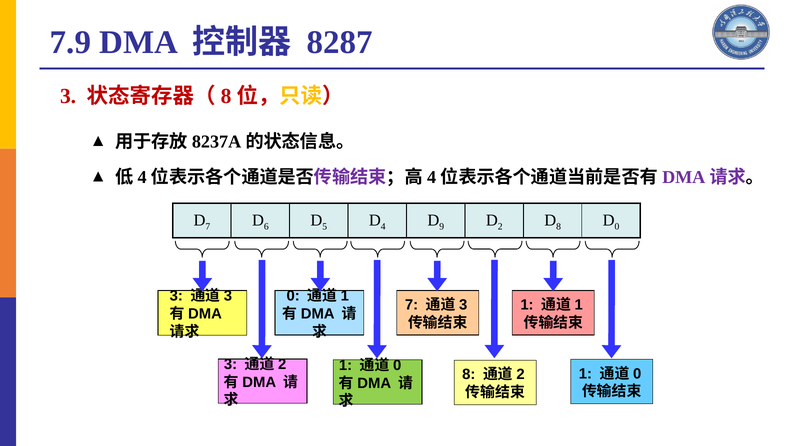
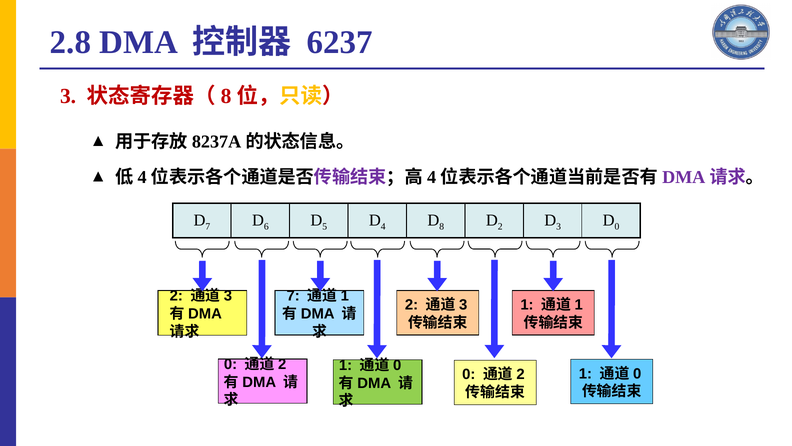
7.9: 7.9 -> 2.8 (71, 42)
8287: 8287 -> 6237 (340, 42)
9: 9 -> 8 (442, 227)
8: 8 -> 3 (559, 227)
3: 3 -> 2 (176, 296)
0: 0 -> 7 (293, 296)
7: 7 -> 2 (411, 305)
3: 3 -> 0 (231, 364)
8: 8 -> 0 (469, 374)
